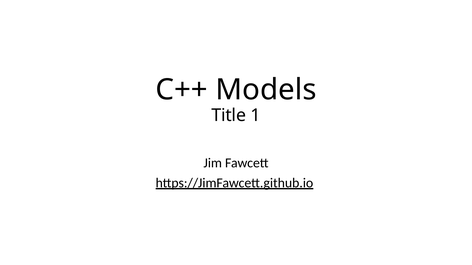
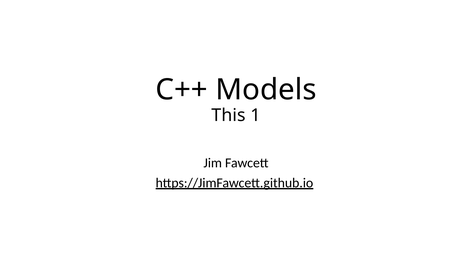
Title: Title -> This (229, 115)
